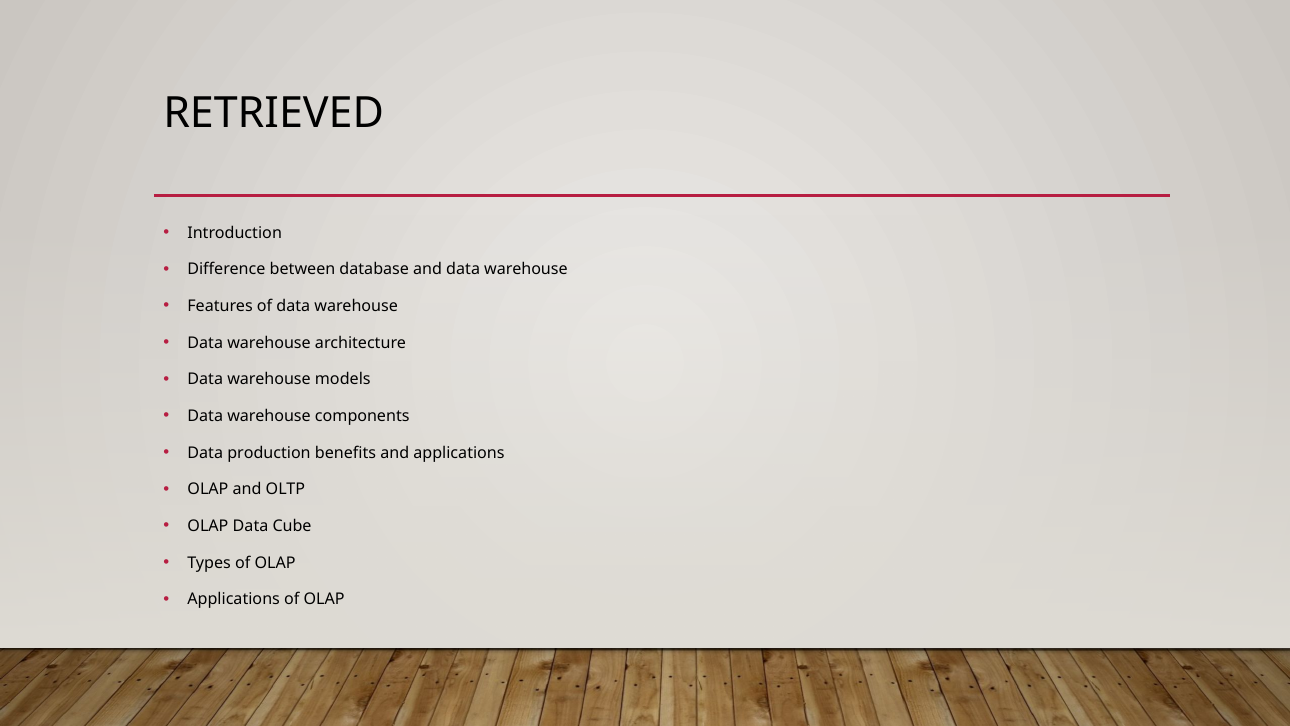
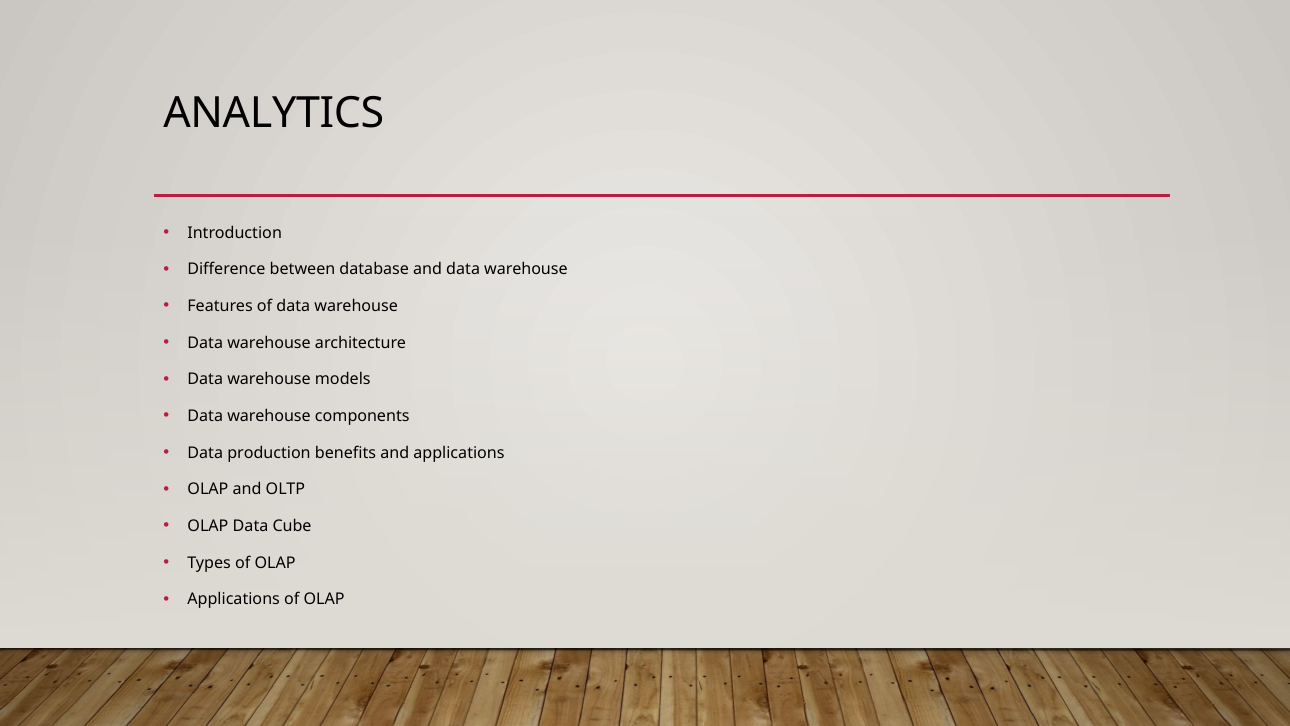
RETRIEVED: RETRIEVED -> ANALYTICS (274, 113)
